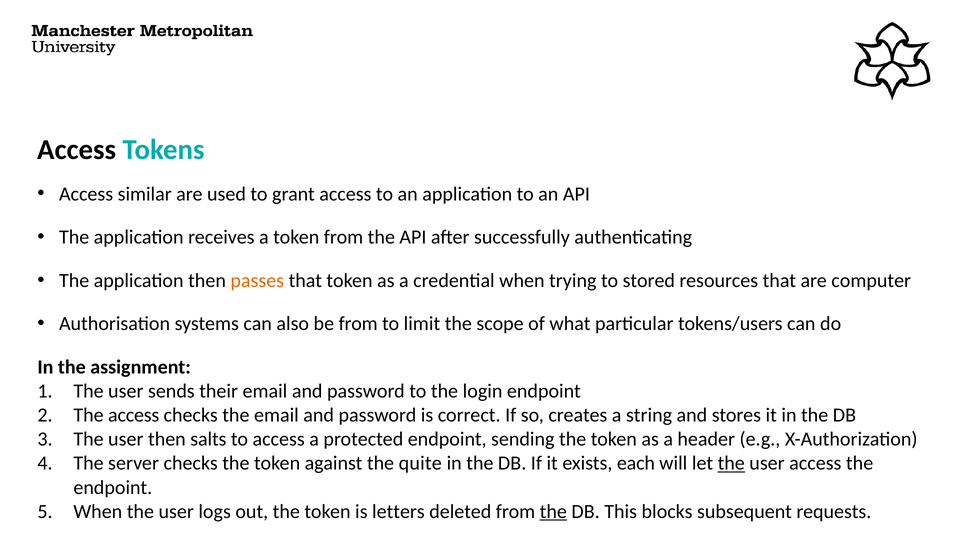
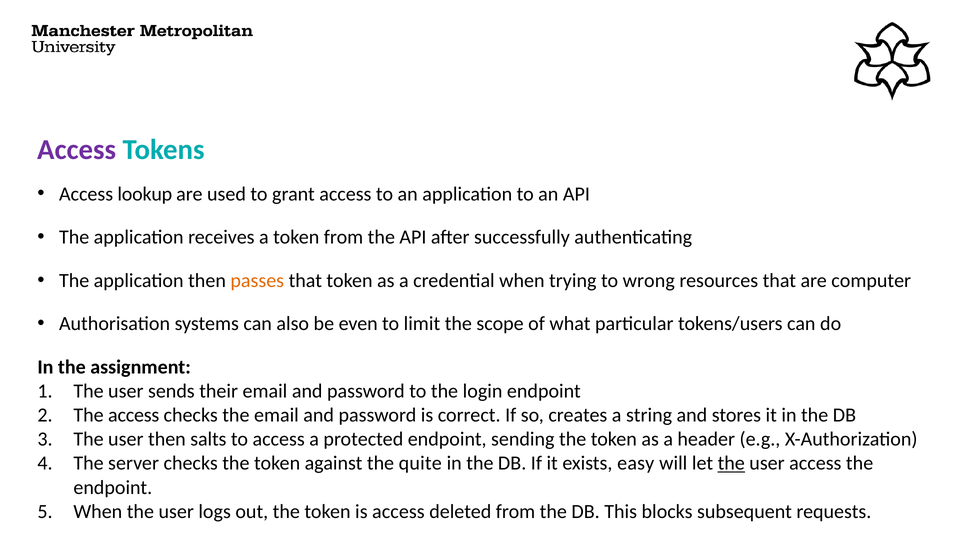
Access colour: black -> purple (77, 150)
similar: similar -> lookup (145, 194)
stored: stored -> wrong (649, 280)
be from: from -> even (358, 324)
each: each -> easy (636, 463)
is letters: letters -> access (398, 511)
the underline: present -> none (553, 511)
